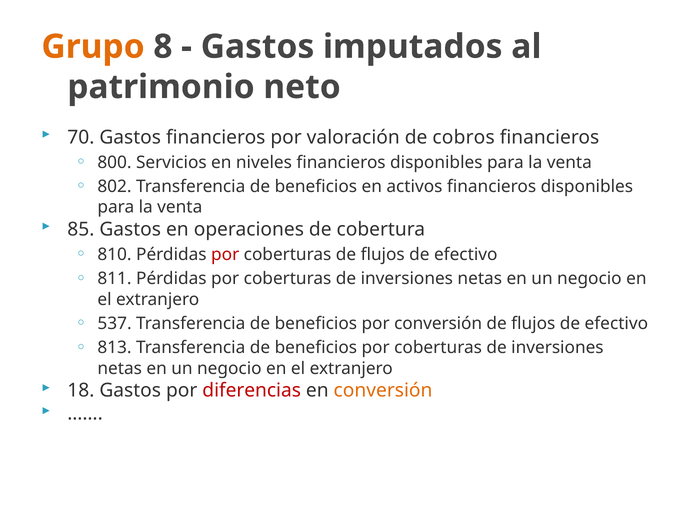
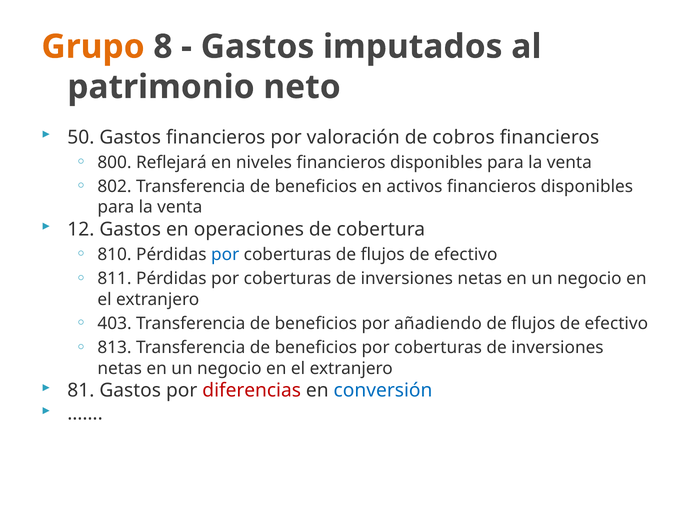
70: 70 -> 50 (81, 137)
Servicios: Servicios -> Reflejará (171, 162)
85: 85 -> 12 (81, 229)
por colour: red -> blue (225, 254)
537: 537 -> 403 (115, 323)
por conversión: conversión -> añadiendo (438, 323)
18: 18 -> 81 (81, 390)
conversión colour: orange -> blue (383, 390)
